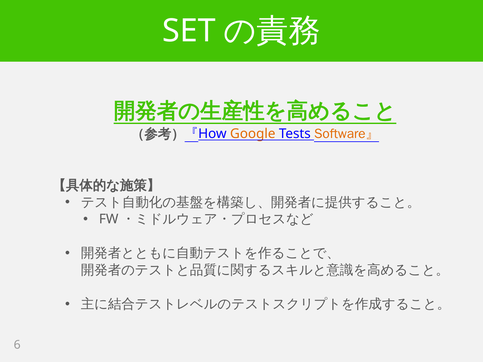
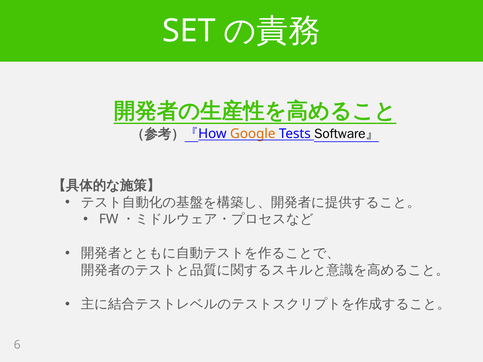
Software』 colour: orange -> black (347, 134)
